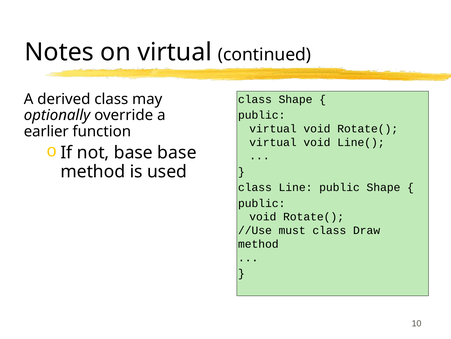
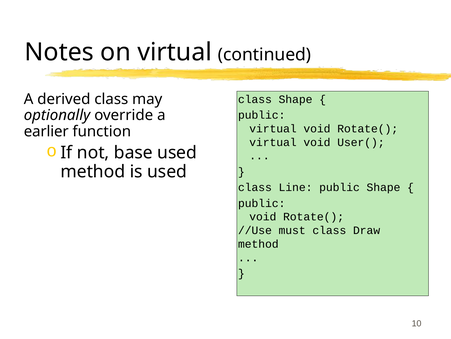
Line(: Line( -> User( (361, 142)
base base: base -> used (177, 152)
